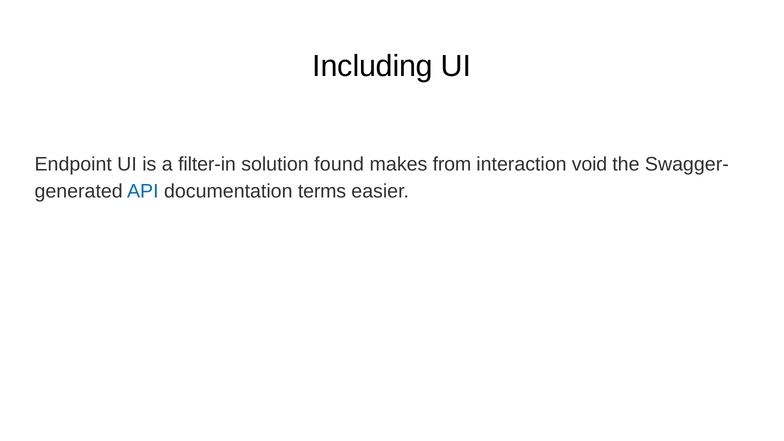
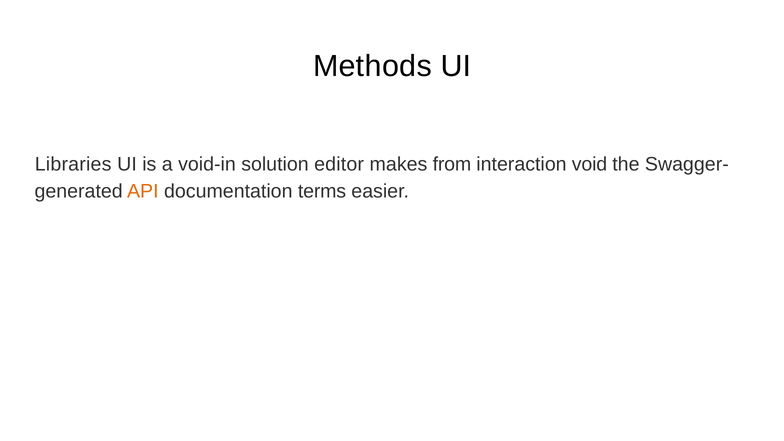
Including: Including -> Methods (372, 66)
Endpoint: Endpoint -> Libraries (73, 164)
filter-in: filter-in -> void-in (207, 164)
found: found -> editor (339, 164)
API colour: blue -> orange (143, 191)
